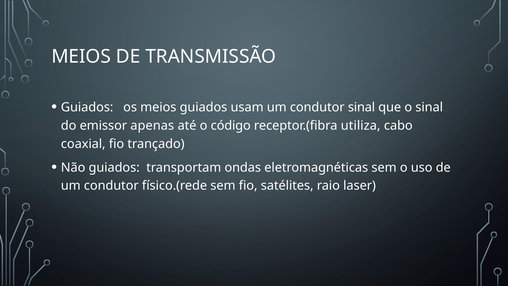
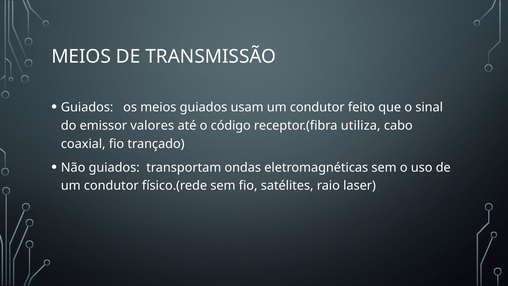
condutor sinal: sinal -> feito (361, 107)
apenas: apenas -> valores (152, 125)
